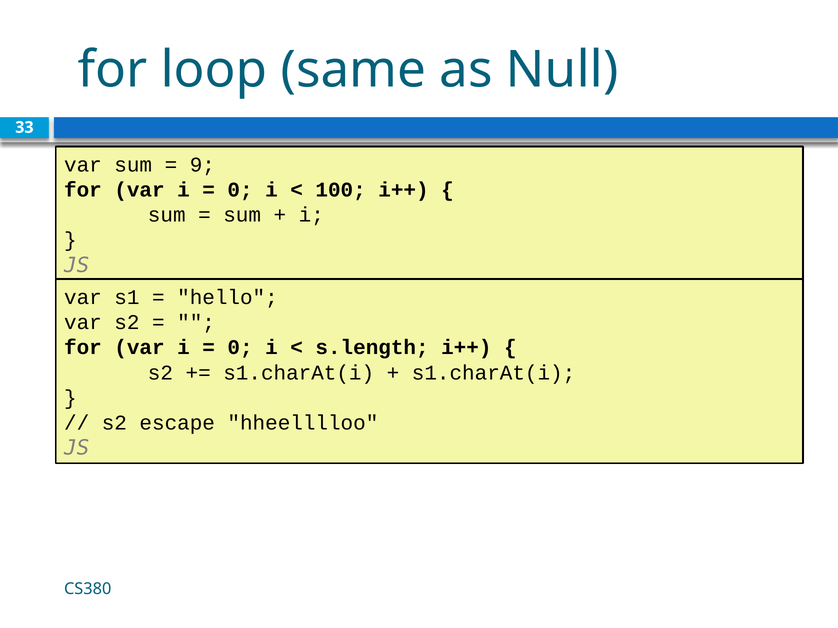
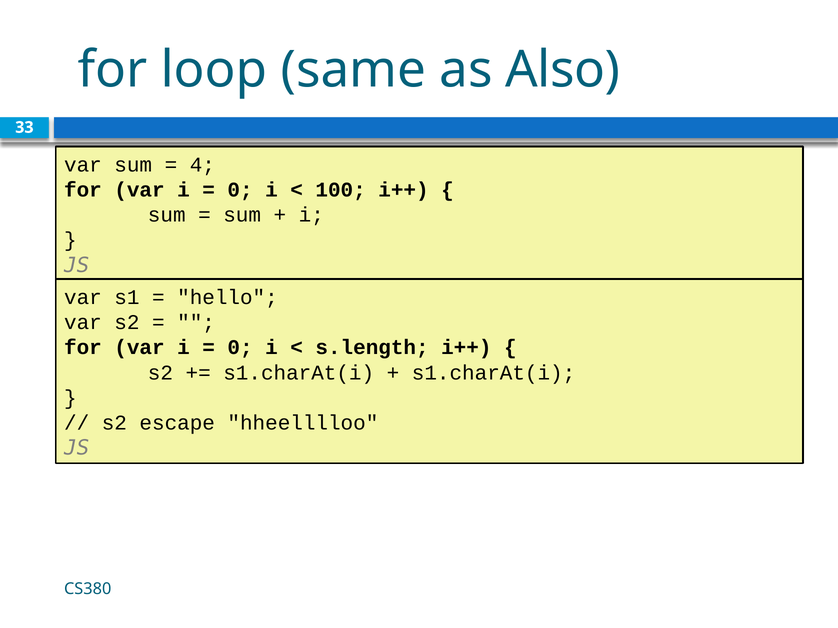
Null: Null -> Also (562, 70)
9: 9 -> 4 (202, 165)
